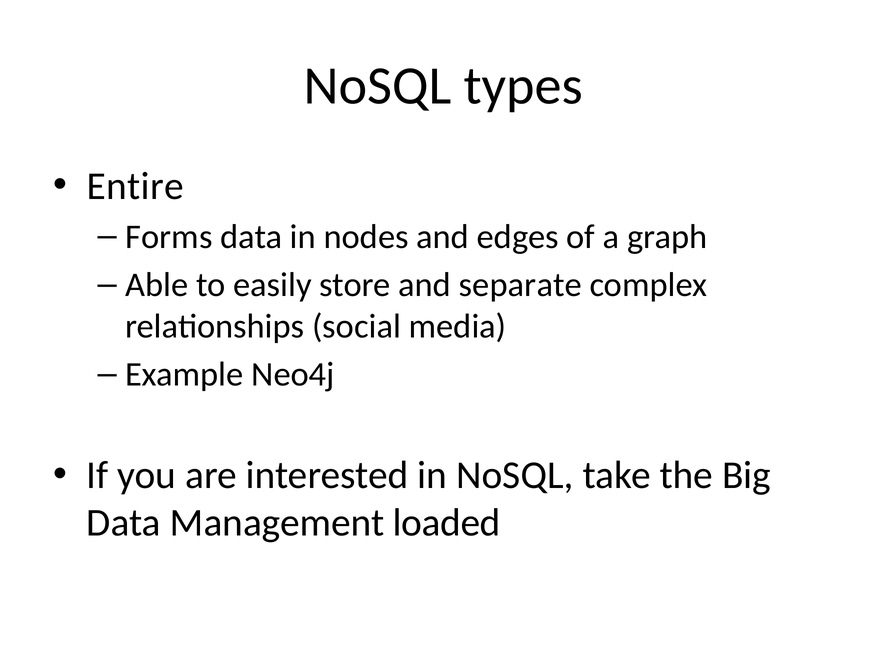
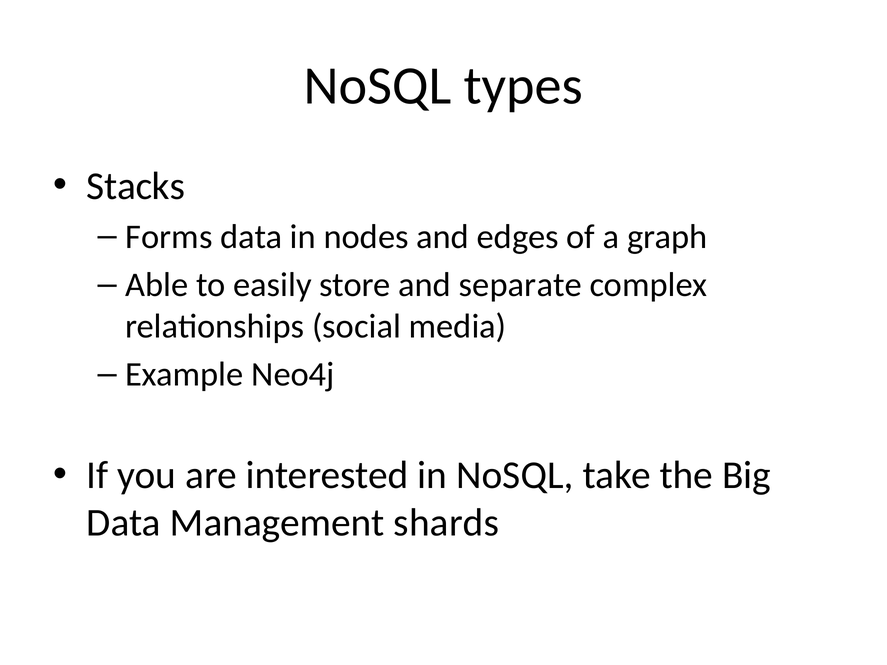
Entire: Entire -> Stacks (136, 186)
loaded: loaded -> shards (446, 523)
